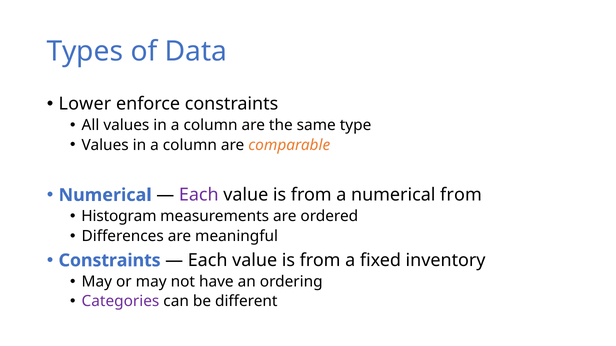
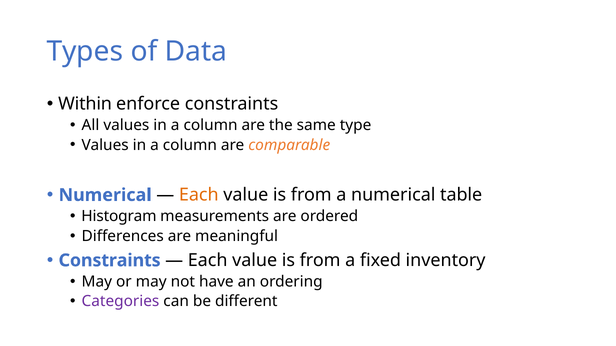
Lower: Lower -> Within (85, 104)
Each colour: purple -> orange (199, 195)
numerical from: from -> table (461, 195)
